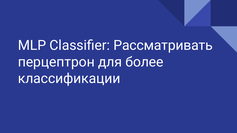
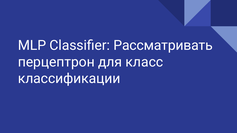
более: более -> класс (144, 62)
